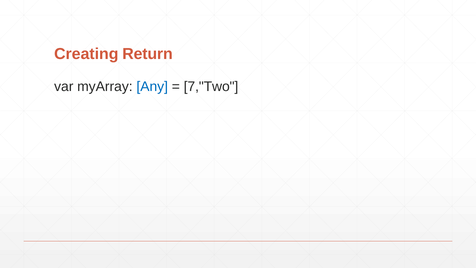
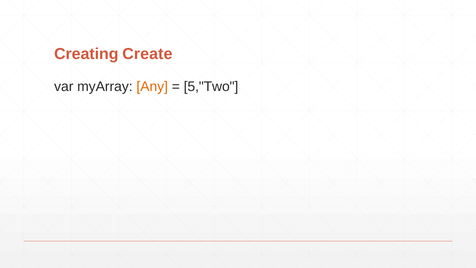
Return: Return -> Create (147, 54)
Any colour: blue -> orange (152, 87)
7,"Two: 7,"Two -> 5,"Two (211, 87)
